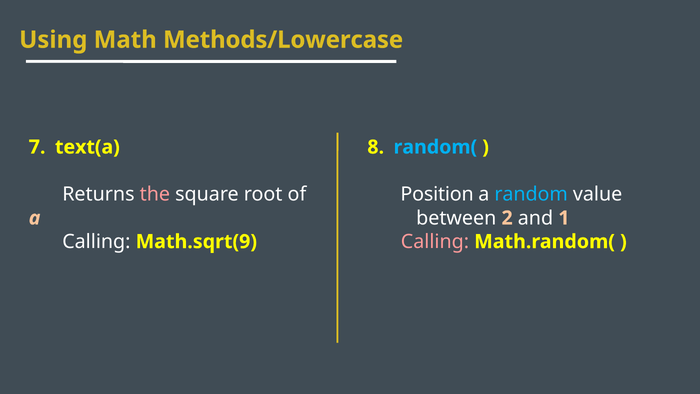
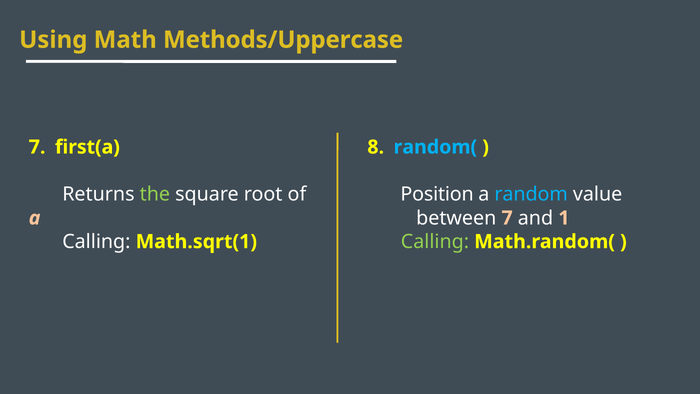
Methods/Lowercase: Methods/Lowercase -> Methods/Uppercase (283, 40)
text(a: text(a -> first(a (87, 147)
the colour: pink -> light green (155, 194)
between 2: 2 -> 7 (507, 218)
Math.sqrt(9: Math.sqrt(9 -> Math.sqrt(1 (196, 242)
Calling colour: pink -> light green (435, 242)
